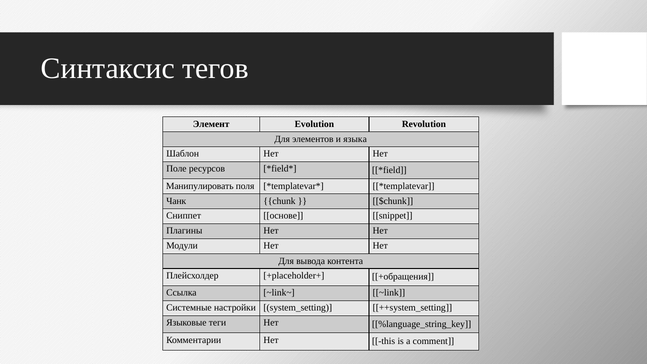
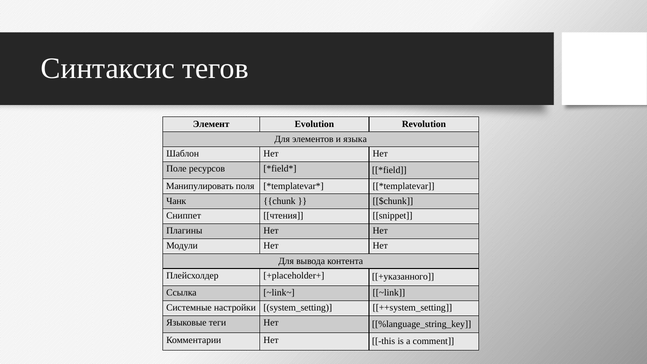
основе: основе -> чтения (283, 216)
+обращения: +обращения -> +указанного (403, 277)
